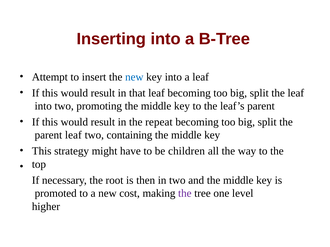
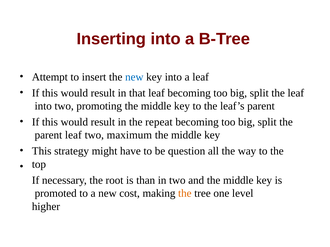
containing: containing -> maximum (129, 135)
children: children -> question (187, 151)
then: then -> than (146, 180)
the colour: purple -> orange (185, 194)
